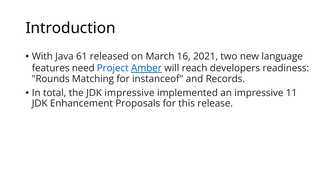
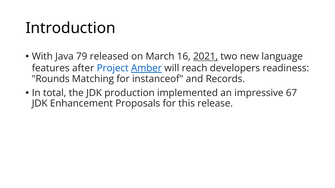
61: 61 -> 79 (82, 57)
2021 underline: none -> present (206, 57)
need: need -> after (83, 68)
JDK impressive: impressive -> production (130, 93)
11: 11 -> 67 (291, 93)
